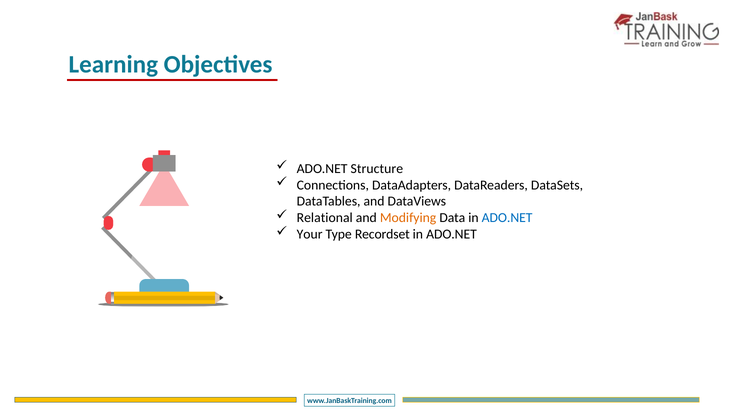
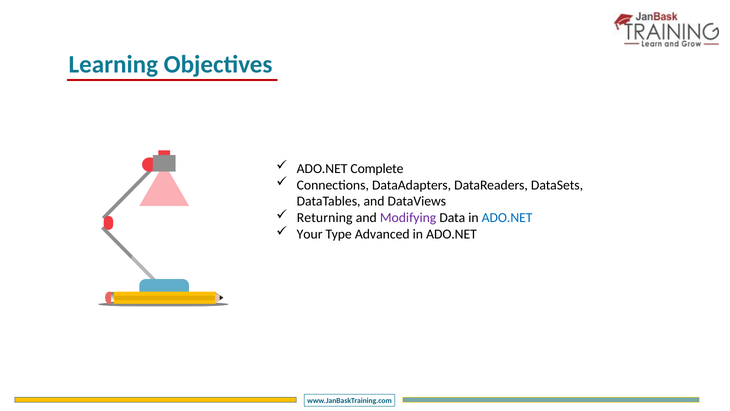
Structure: Structure -> Complete (377, 168)
Relational: Relational -> Returning (325, 218)
Modifying colour: orange -> purple (408, 218)
Recordset: Recordset -> Advanced (382, 234)
